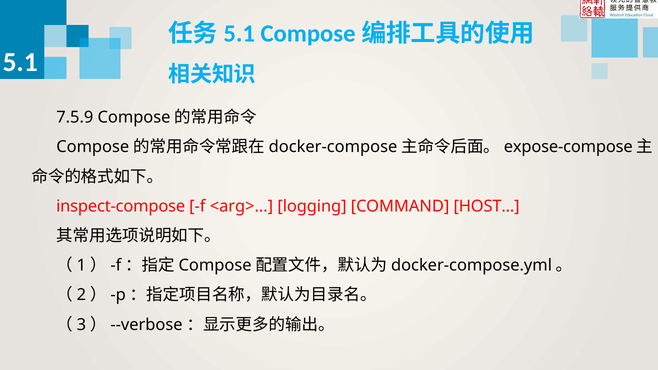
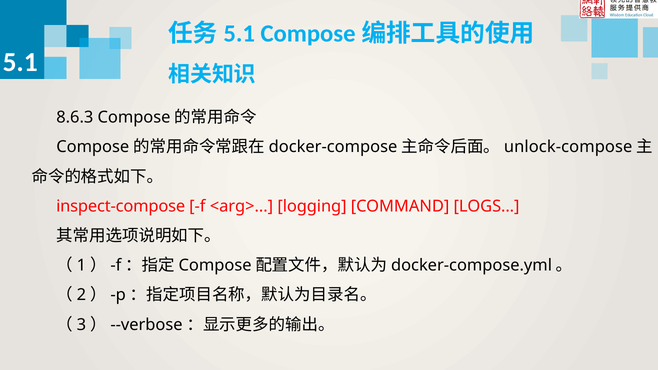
7.5.9: 7.5.9 -> 8.6.3 (75, 117)
expose-compose: expose-compose -> unlock-compose (568, 147)
HOST: HOST -> LOGS (487, 206)
